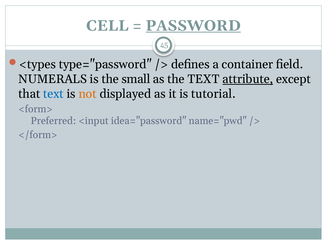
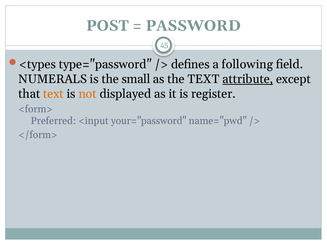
CELL: CELL -> POST (107, 26)
PASSWORD underline: present -> none (193, 26)
container: container -> following (247, 64)
text colour: blue -> orange (53, 94)
tutorial: tutorial -> register (213, 94)
idea="password: idea="password -> your="password (149, 121)
